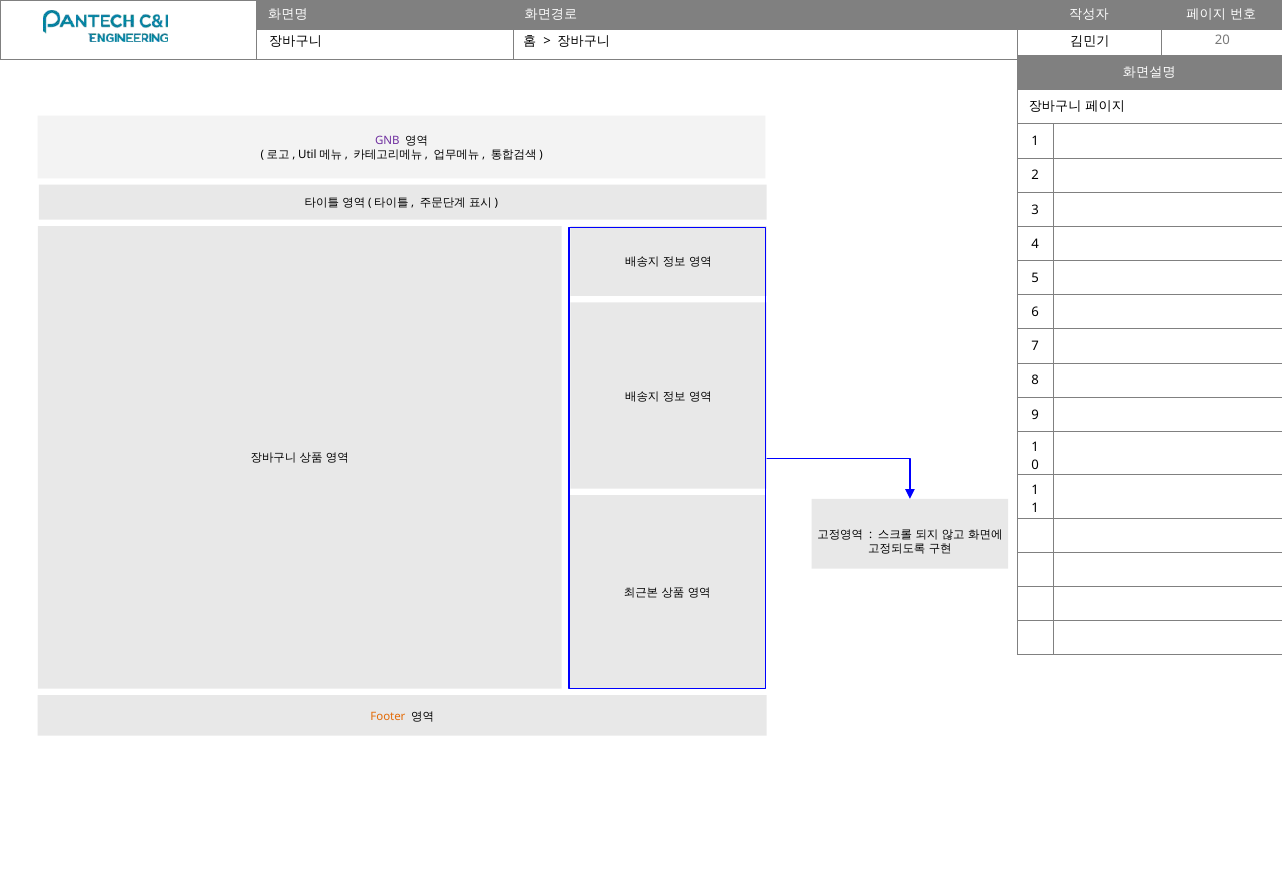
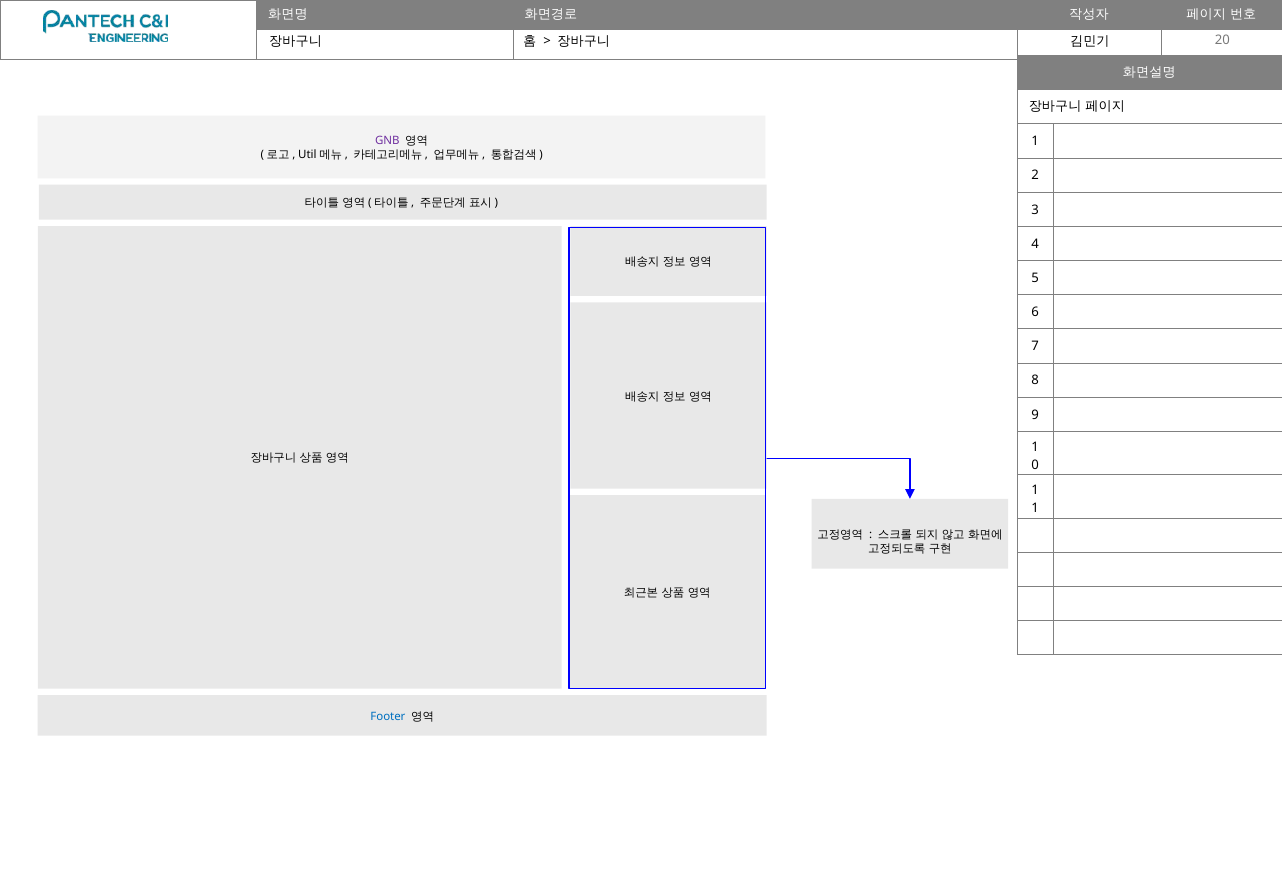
Footer colour: orange -> blue (388, 716)
